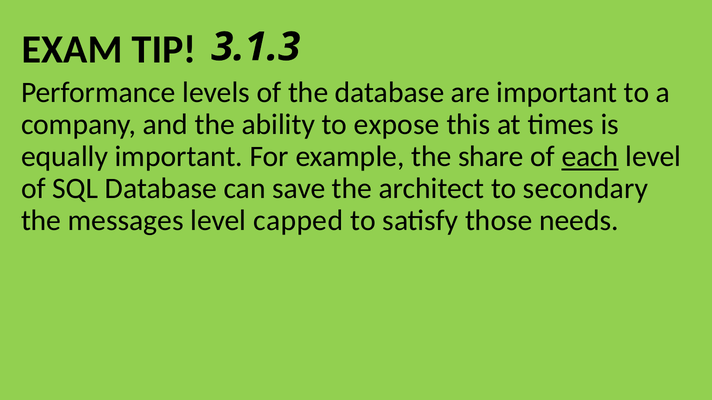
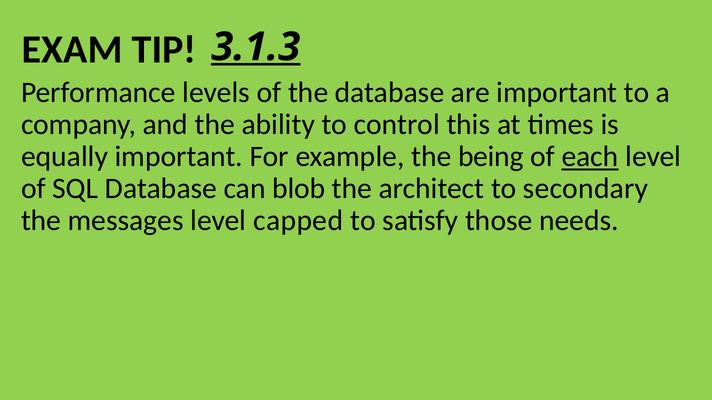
3.1.3 underline: none -> present (256, 47)
expose: expose -> control (397, 125)
share: share -> being (491, 157)
save: save -> blob (299, 189)
